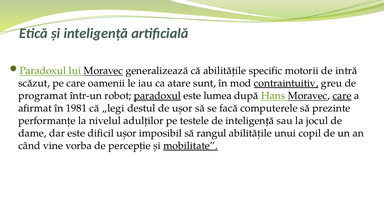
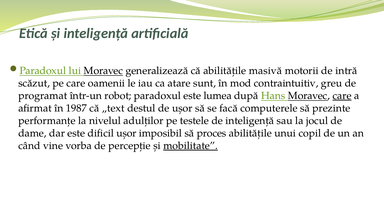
specific: specific -> masivă (265, 71)
contraintuitiv underline: present -> none (286, 83)
paradoxul underline: present -> none (157, 96)
1981: 1981 -> 1987 (76, 108)
„legi: „legi -> „text (113, 108)
rangul: rangul -> proces (212, 133)
